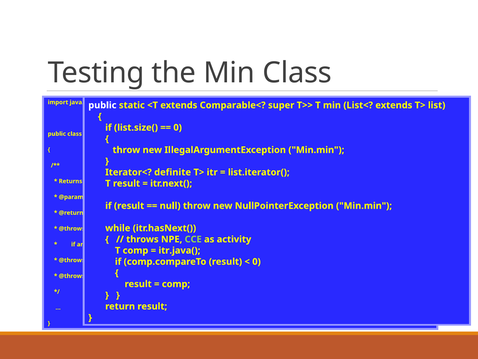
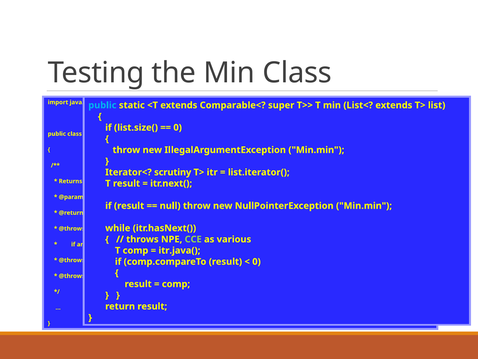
public colour: white -> light blue (102, 105)
definite: definite -> scrutiny (173, 172)
activity: activity -> various (234, 239)
